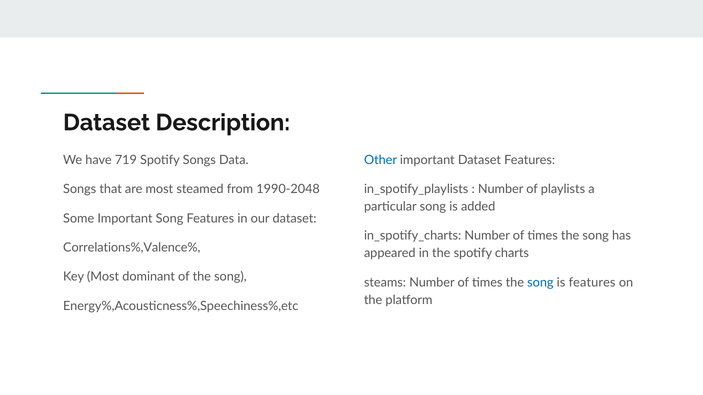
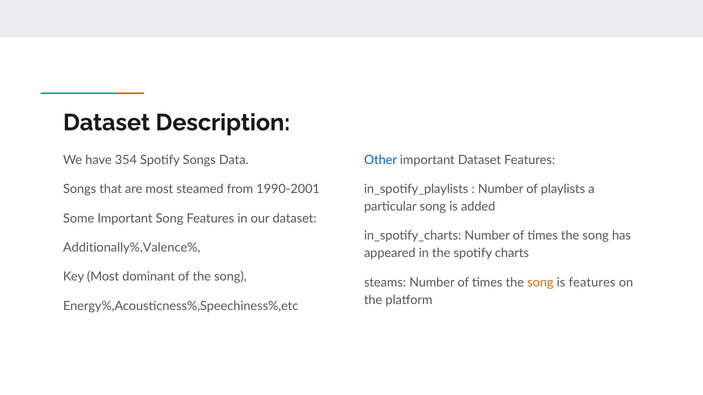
719: 719 -> 354 (126, 160)
1990-2048: 1990-2048 -> 1990-2001 (288, 189)
Correlations%,Valence%: Correlations%,Valence% -> Additionally%,Valence% (132, 248)
song colour: blue -> orange (540, 283)
